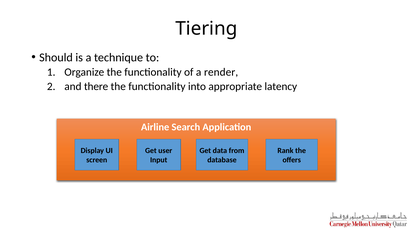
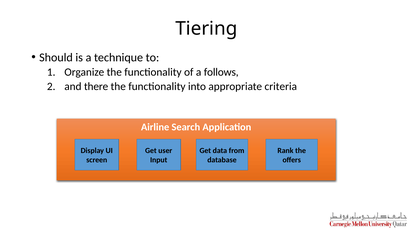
render: render -> follows (221, 72)
latency: latency -> criteria (281, 86)
